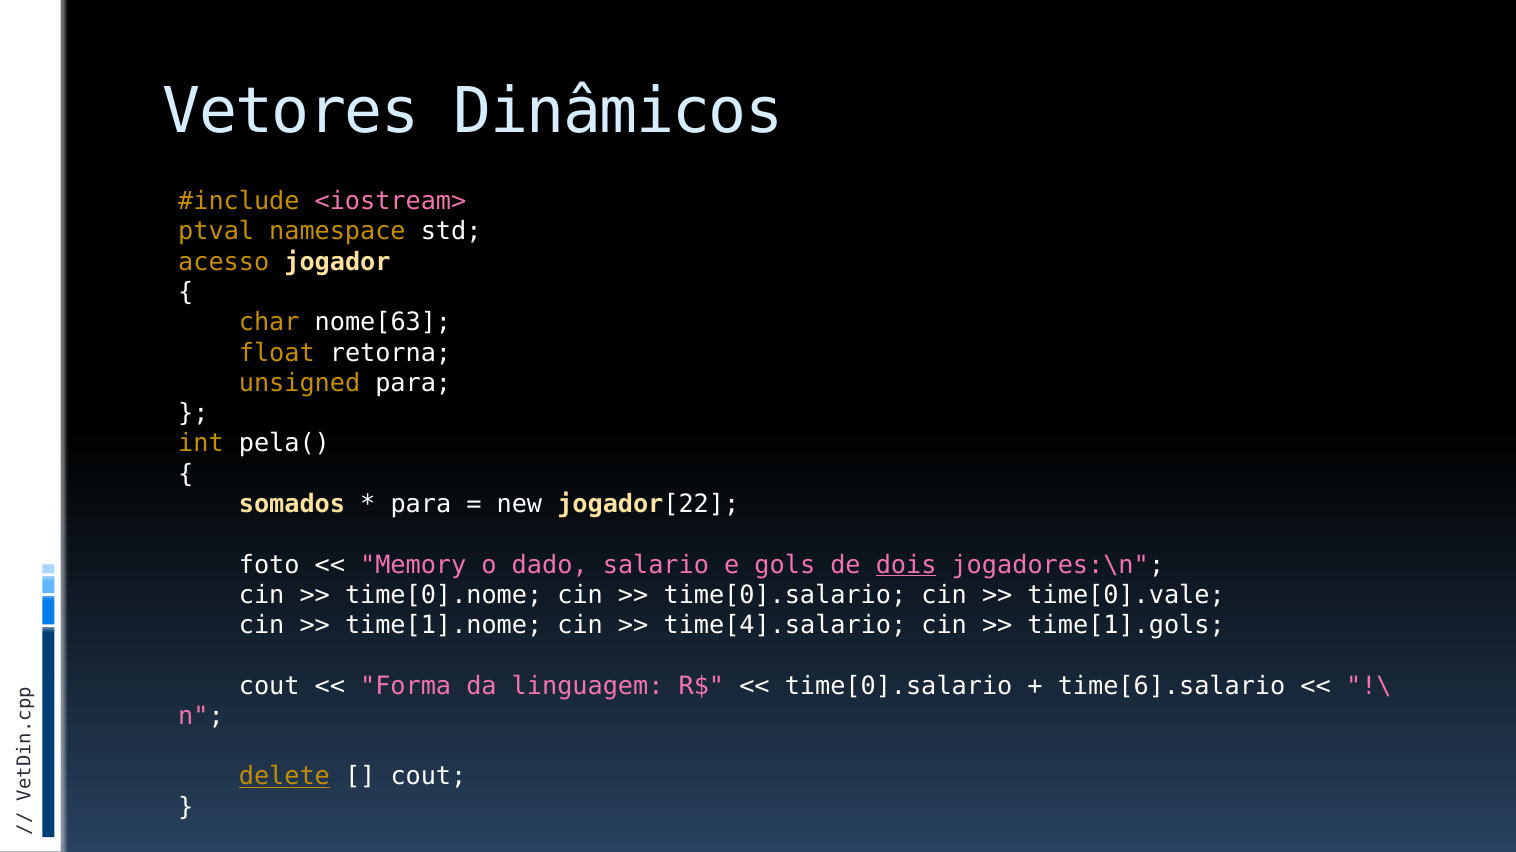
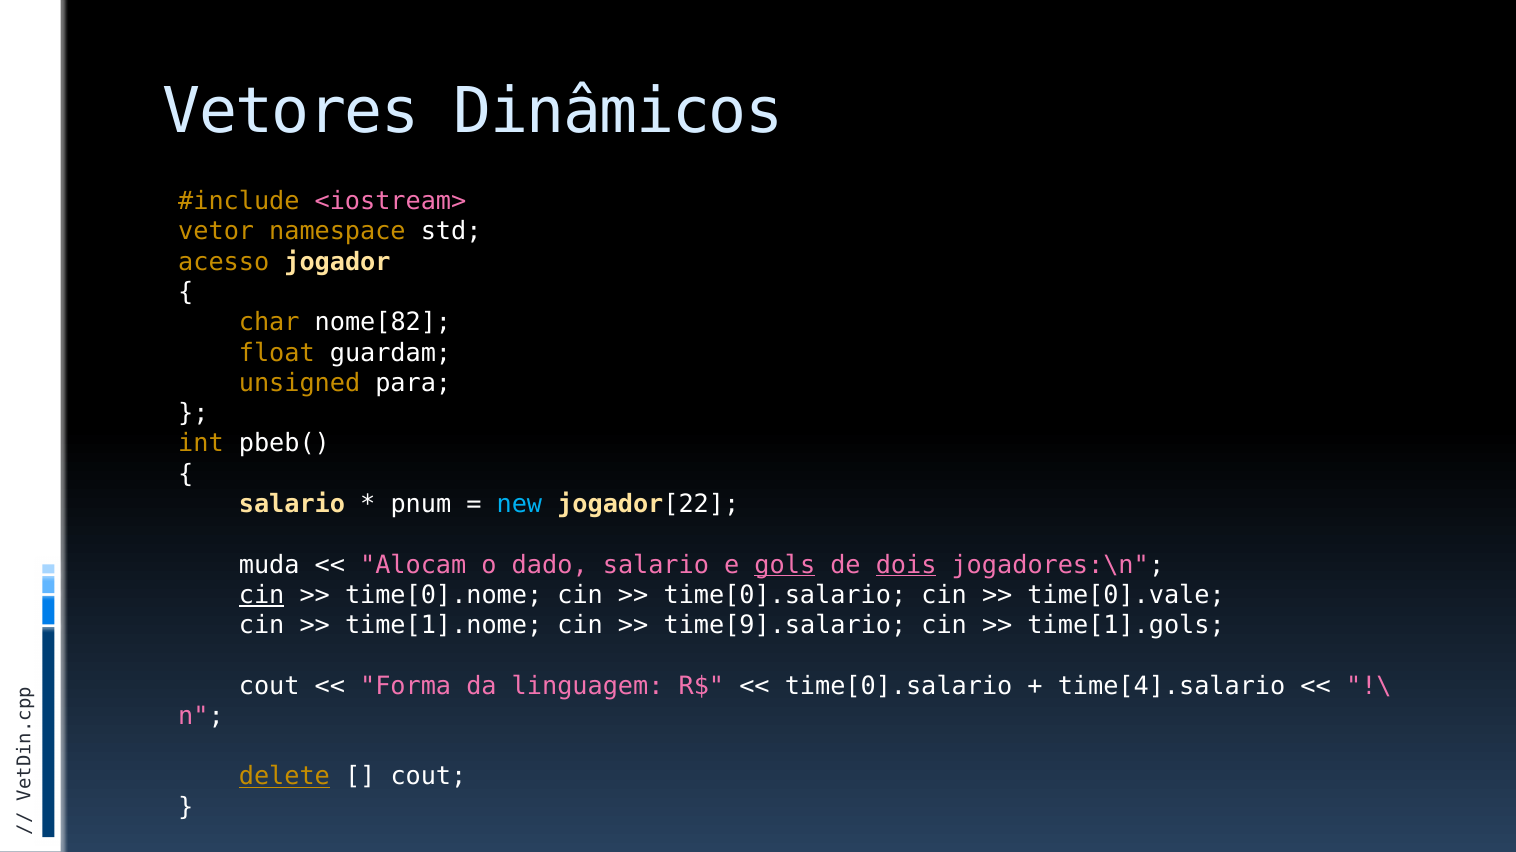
ptval: ptval -> vetor (216, 232)
nome[63: nome[63 -> nome[82 (383, 323)
retorna: retorna -> guardam (391, 353)
pela(: pela( -> pbeb( (284, 444)
somados: somados -> salario (292, 505)
para: para -> pnum (421, 505)
new colour: white -> light blue (519, 505)
foto: foto -> muda (269, 565)
Memory: Memory -> Alocam (413, 565)
gols underline: none -> present (785, 565)
cin underline: none -> present (262, 595)
time[4].salario: time[4].salario -> time[9].salario (785, 626)
time[6].salario: time[6].salario -> time[4].salario (1172, 686)
